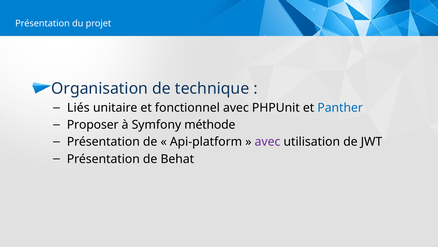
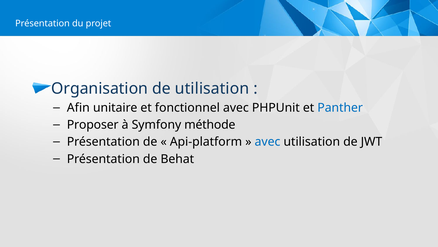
de technique: technique -> utilisation (212, 89)
Liés: Liés -> Afin (78, 107)
avec colour: purple -> blue (268, 142)
